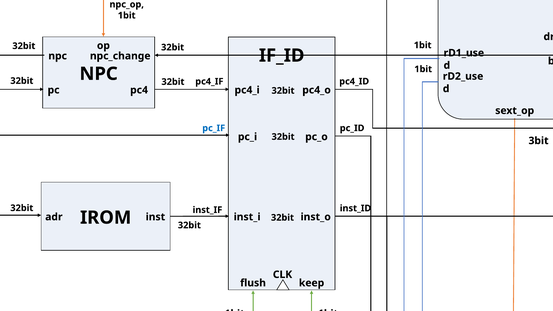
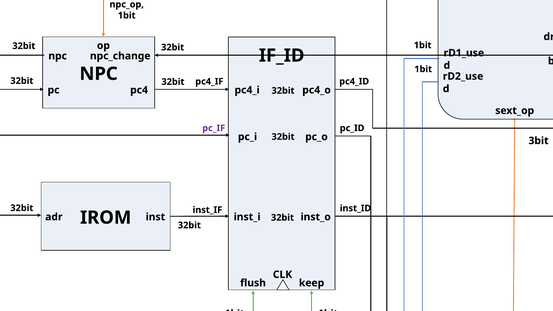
pc_IF colour: blue -> purple (214, 128)
